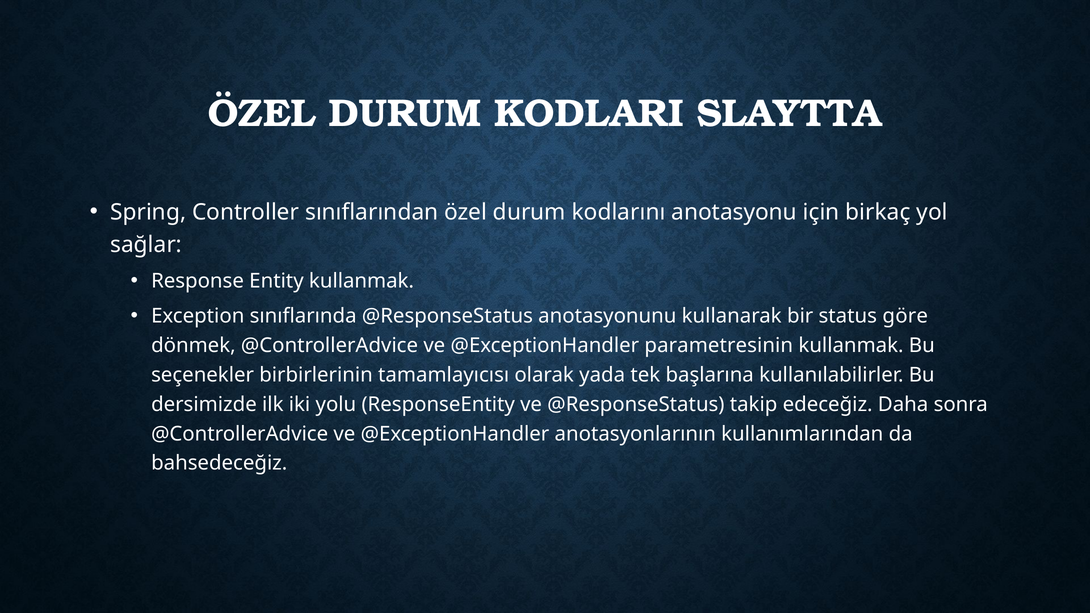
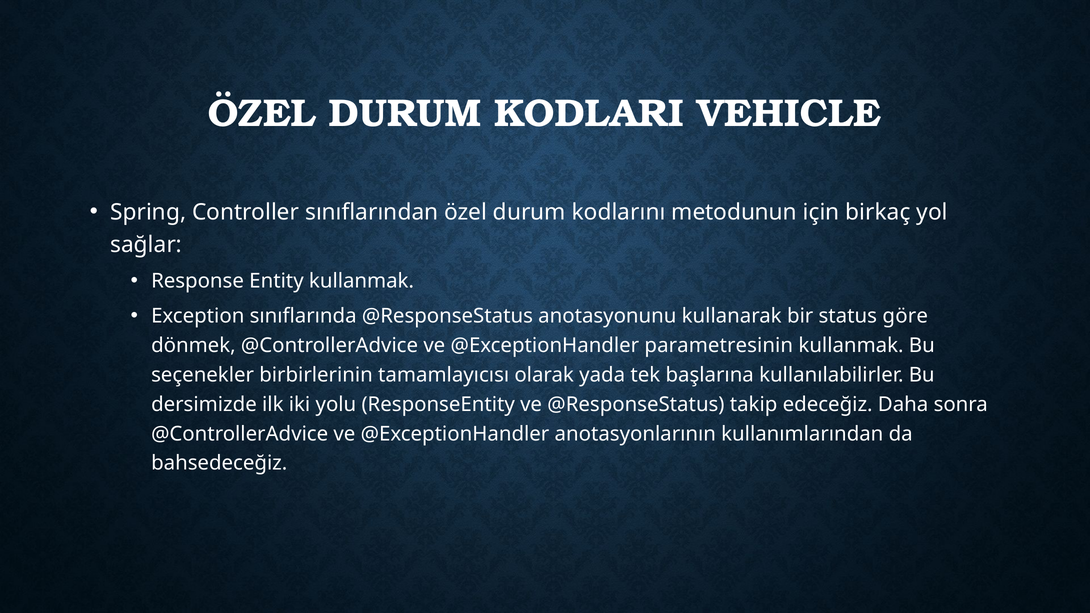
SLAYTTA: SLAYTTA -> VEHICLE (789, 114)
anotasyonu: anotasyonu -> metodunun (734, 212)
